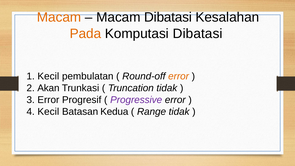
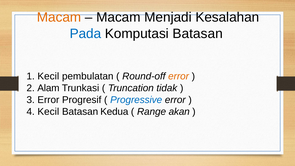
Macam Dibatasi: Dibatasi -> Menjadi (168, 17)
Pada colour: orange -> blue (85, 34)
Komputasi Dibatasi: Dibatasi -> Batasan (198, 34)
Akan: Akan -> Alam (48, 88)
Progressive colour: purple -> blue (136, 100)
Range tidak: tidak -> akan (179, 112)
